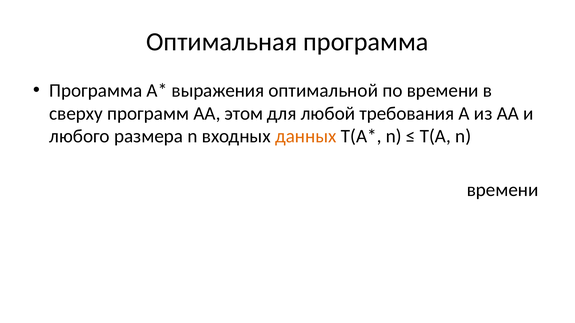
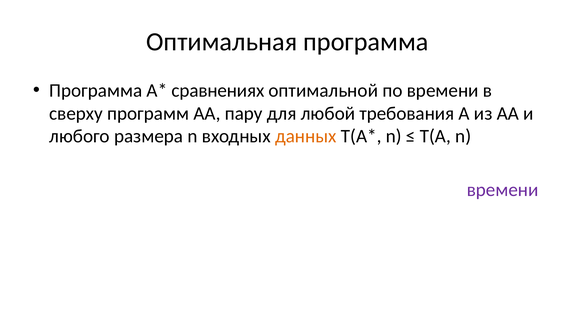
выражения: выражения -> сравнениях (218, 90)
этом: этом -> пару (244, 114)
времени colour: black -> purple (503, 190)
